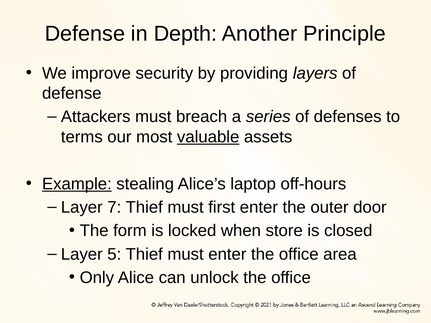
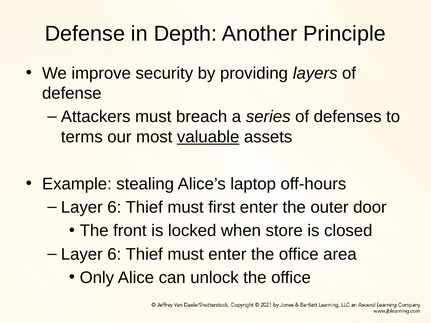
Example underline: present -> none (77, 184)
7: 7 -> 6 (114, 207)
form: form -> front (130, 231)
5: 5 -> 6 (114, 254)
